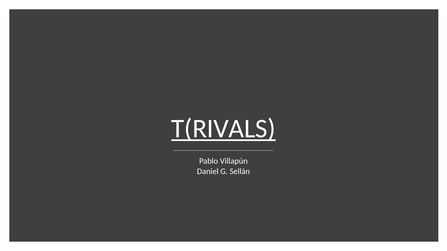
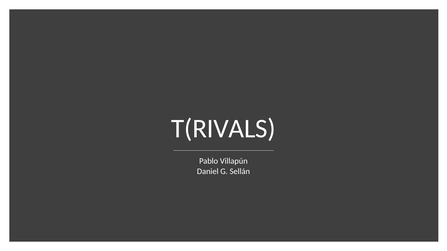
T(RIVALS underline: present -> none (224, 129)
